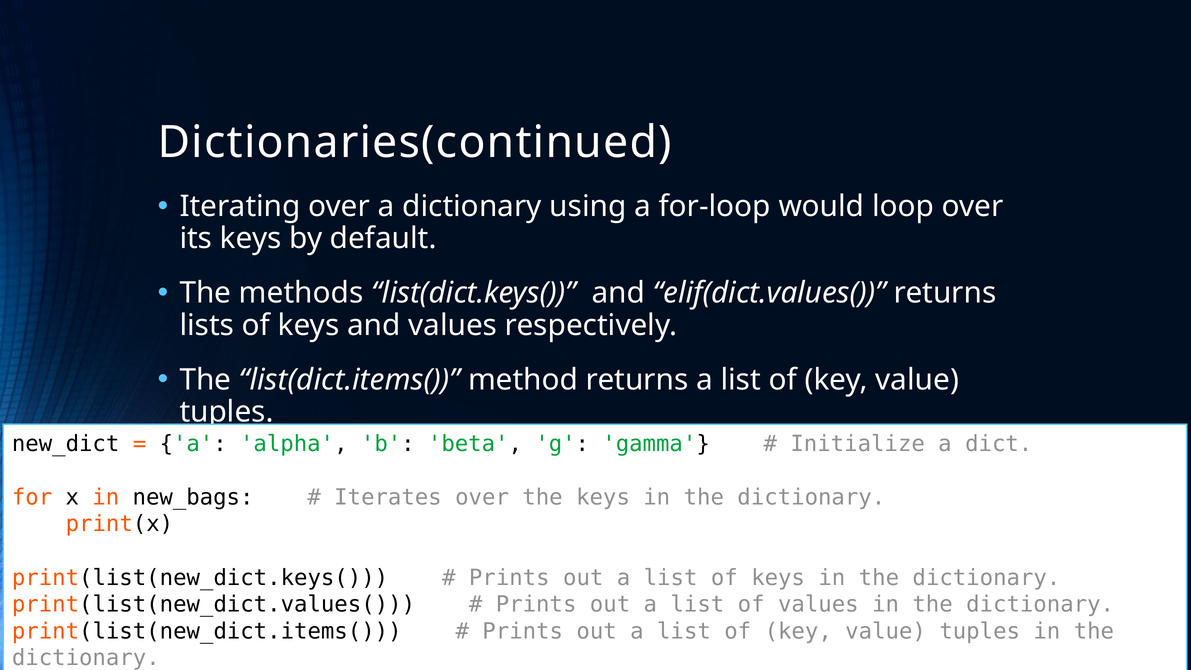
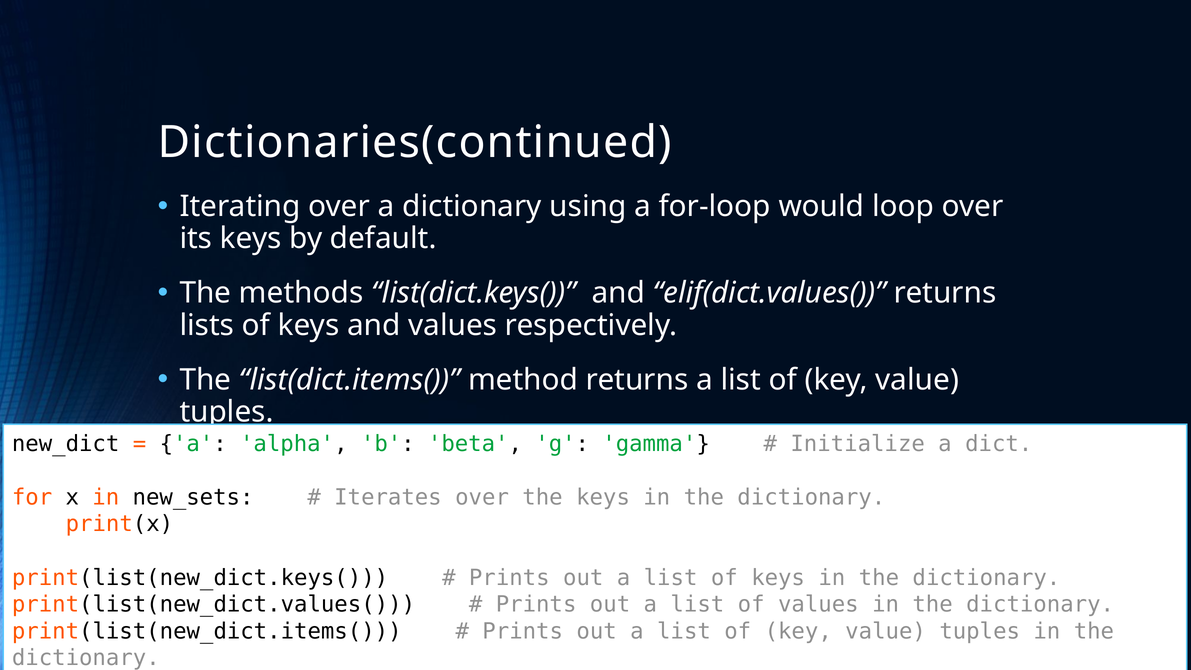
new_bags: new_bags -> new_sets (193, 497)
